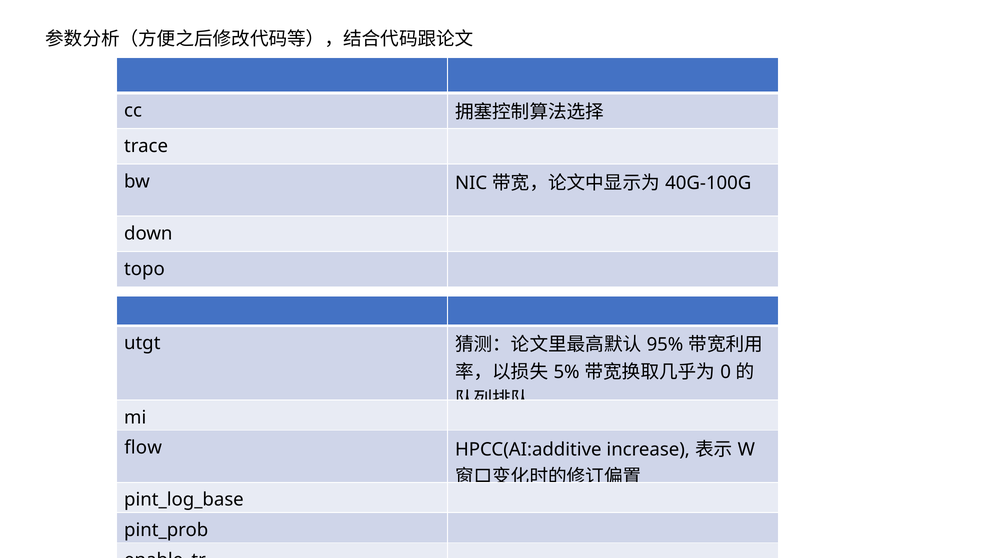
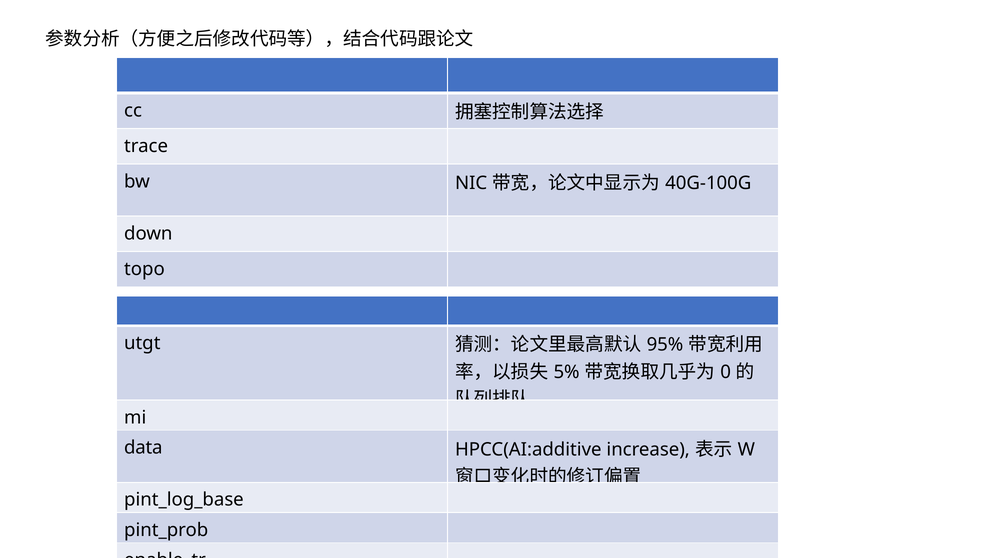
flow: flow -> data (143, 448)
